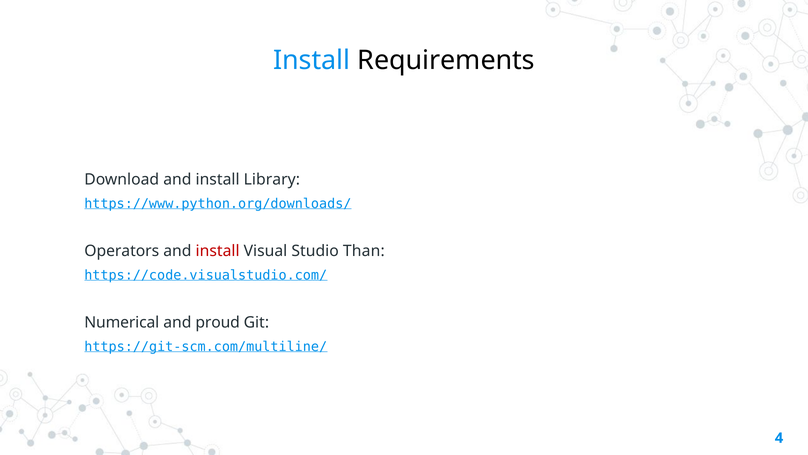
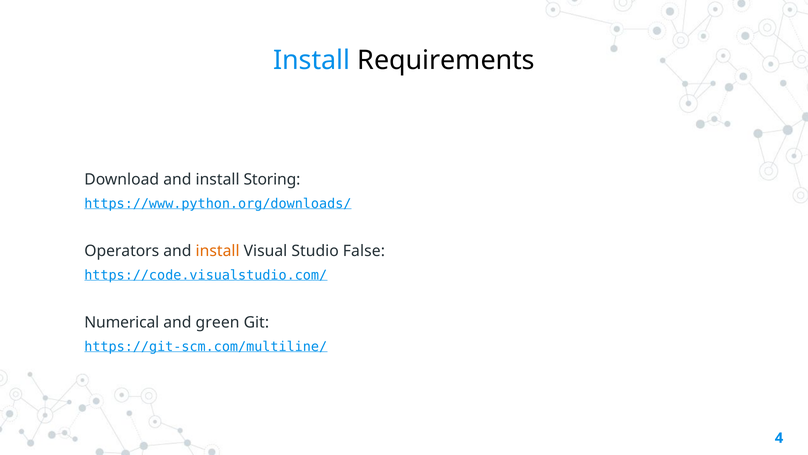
Library: Library -> Storing (272, 179)
install colour: red -> orange (218, 251)
Than: Than -> False (364, 251)
proud: proud -> green (218, 322)
